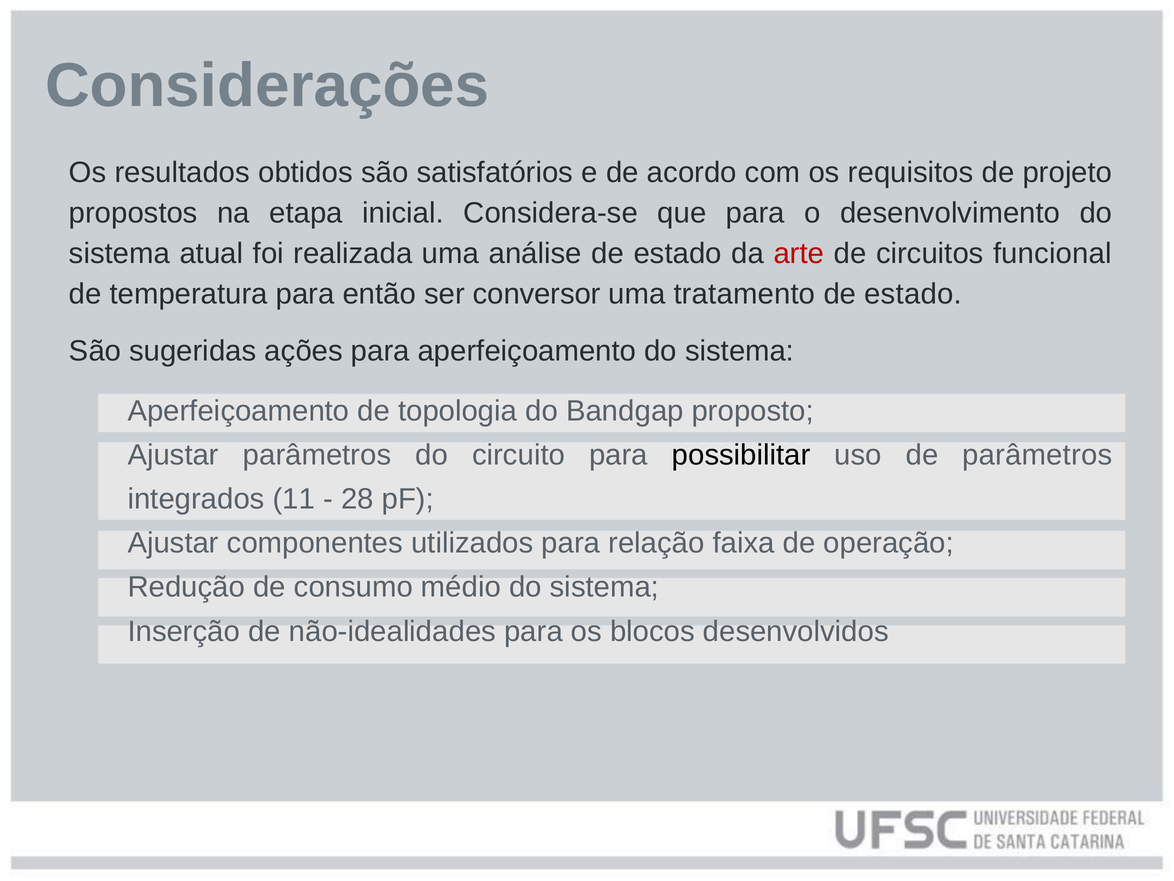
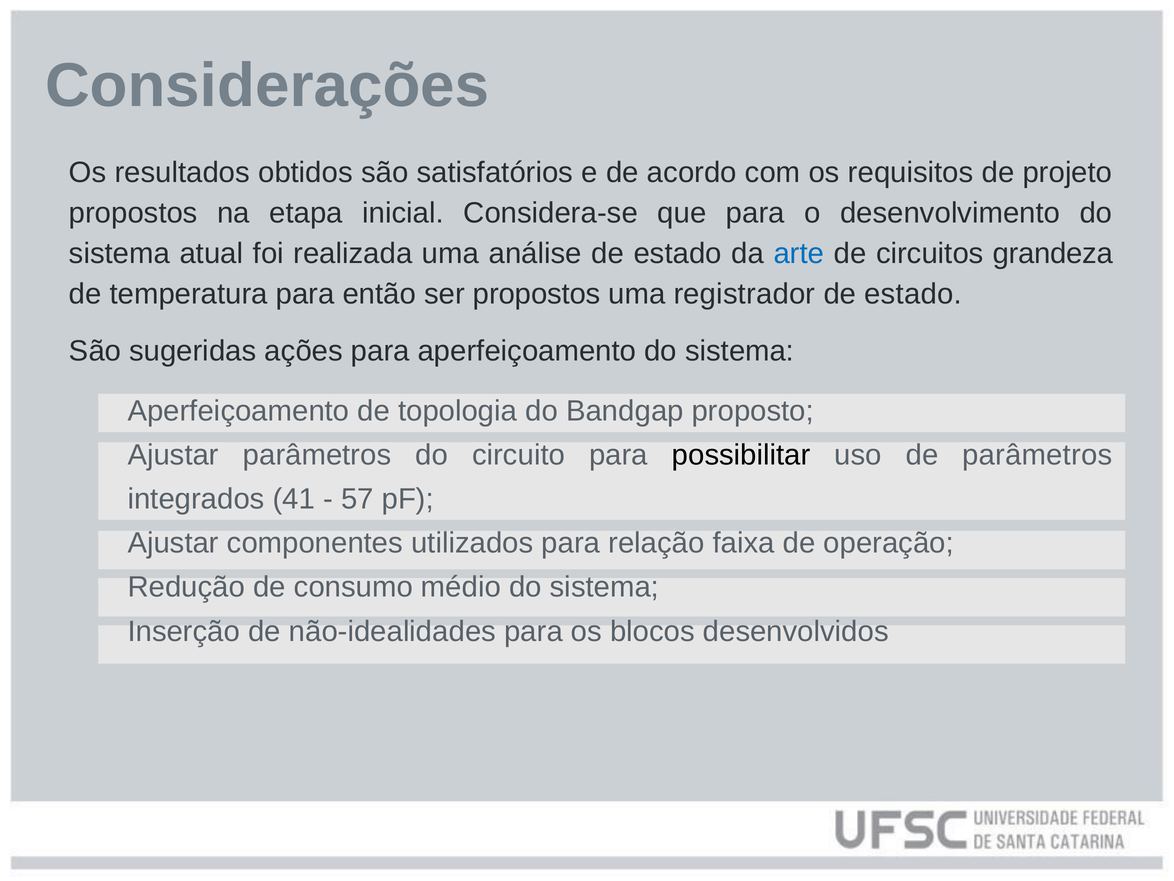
arte colour: red -> blue (799, 253)
funcional: funcional -> grandeza (1053, 253)
ser conversor: conversor -> propostos (537, 294)
tratamento: tratamento -> registrador (744, 294)
11: 11 -> 41 (294, 499)
28: 28 -> 57 (357, 499)
